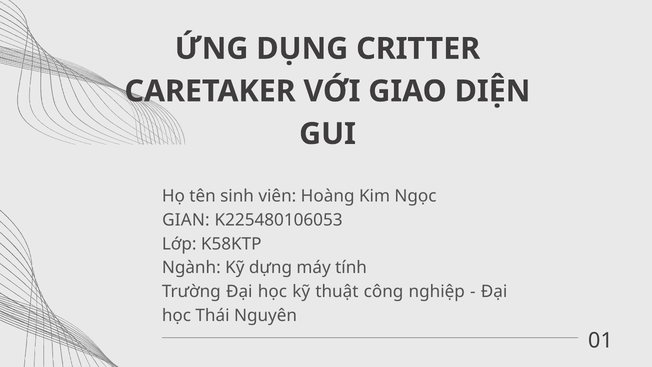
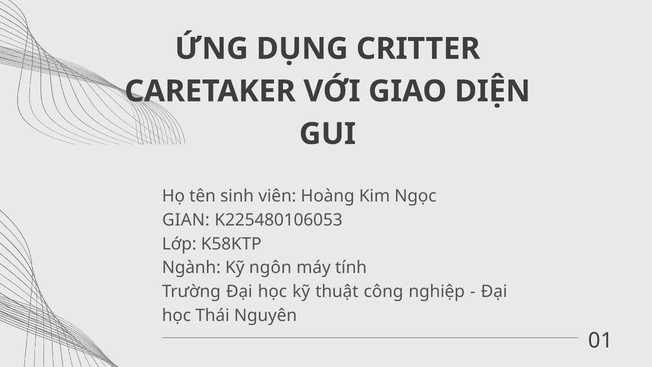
dựng: dựng -> ngôn (270, 268)
